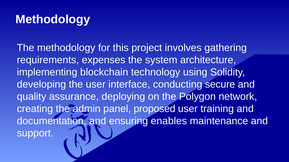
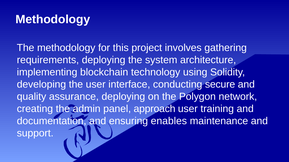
requirements expenses: expenses -> deploying (104, 60)
proposed: proposed -> approach (155, 109)
